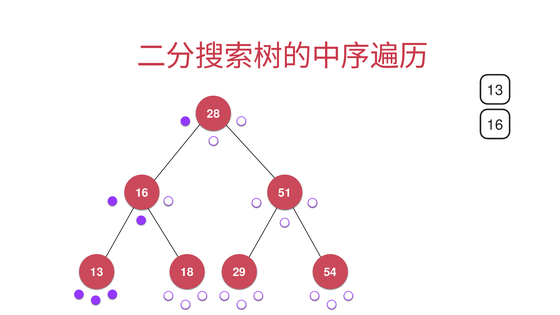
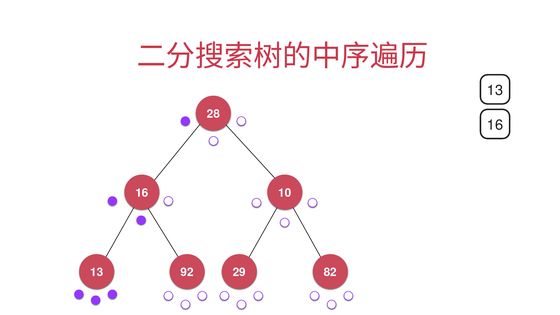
51: 51 -> 10 (285, 193)
18: 18 -> 92 (187, 272)
54: 54 -> 82 (330, 272)
